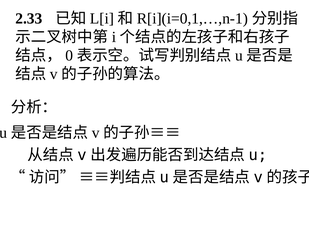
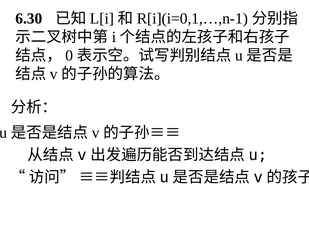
2.33: 2.33 -> 6.30 (29, 18)
